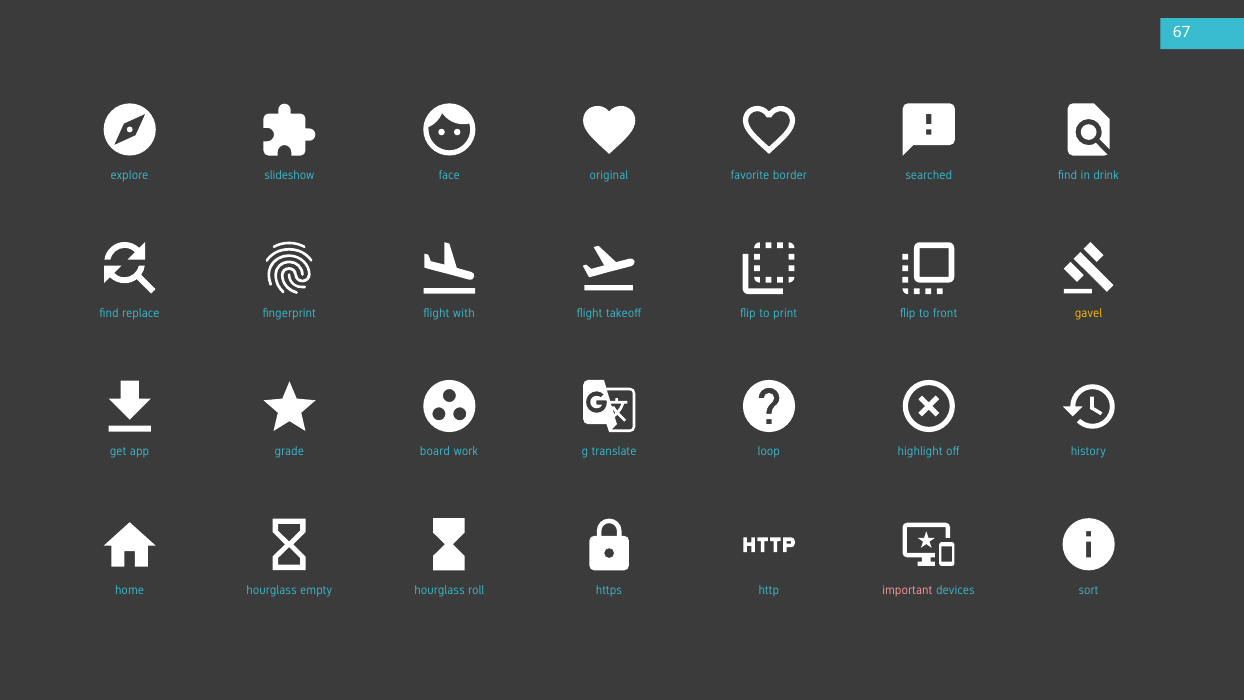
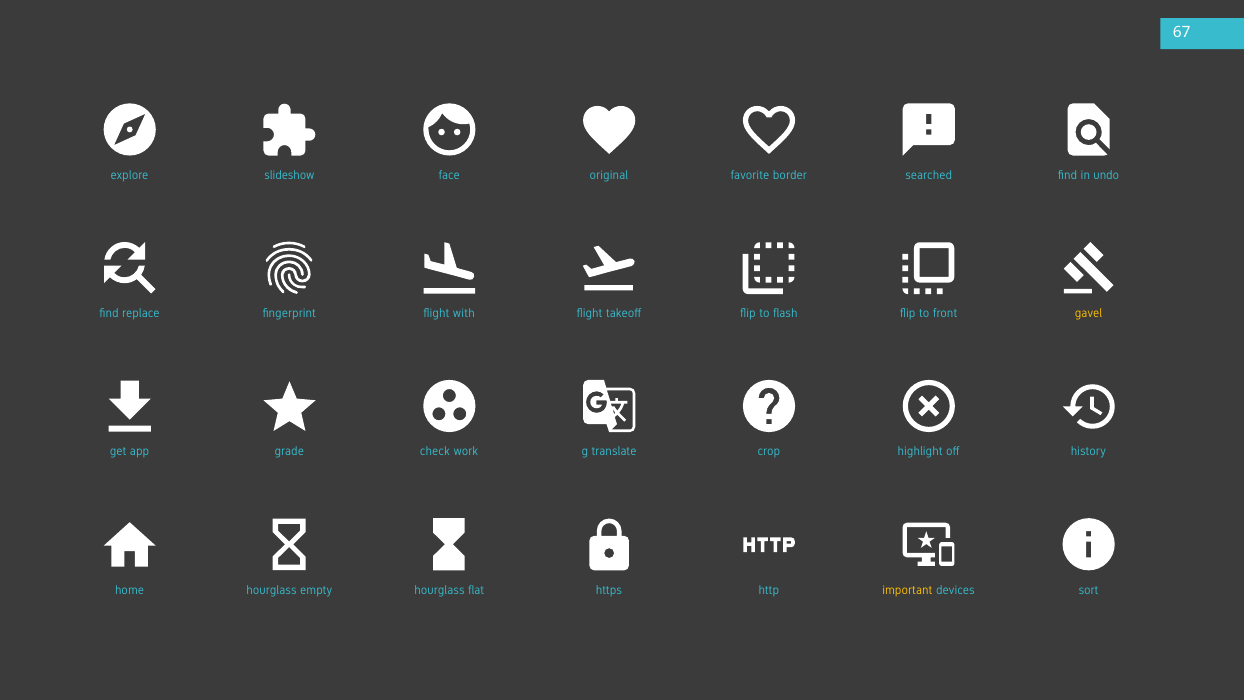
drink: drink -> undo (1106, 175)
print: print -> flash (785, 314)
board: board -> check (435, 452)
loop: loop -> crop (769, 452)
roll: roll -> flat (476, 590)
important colour: pink -> yellow (907, 590)
